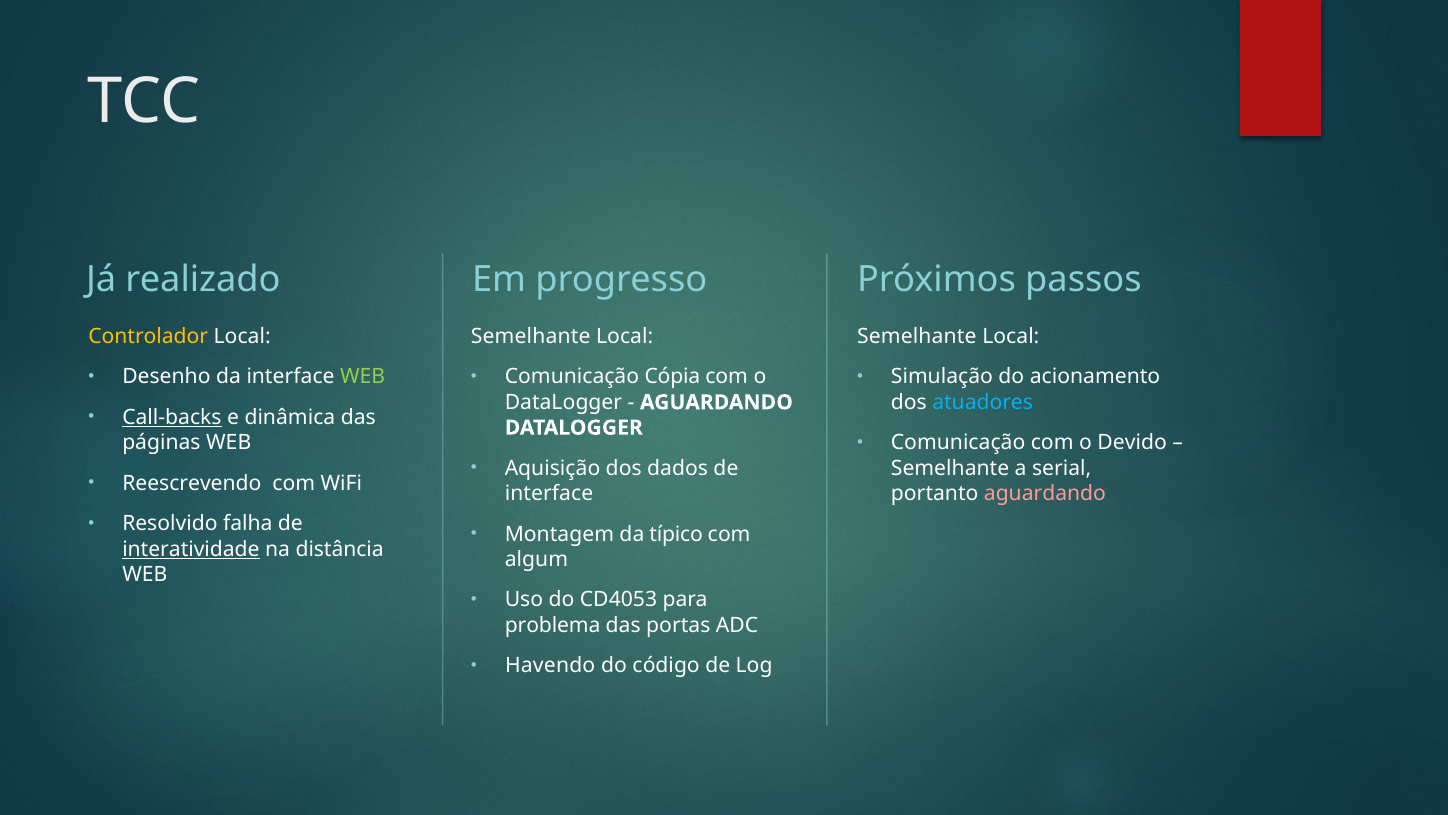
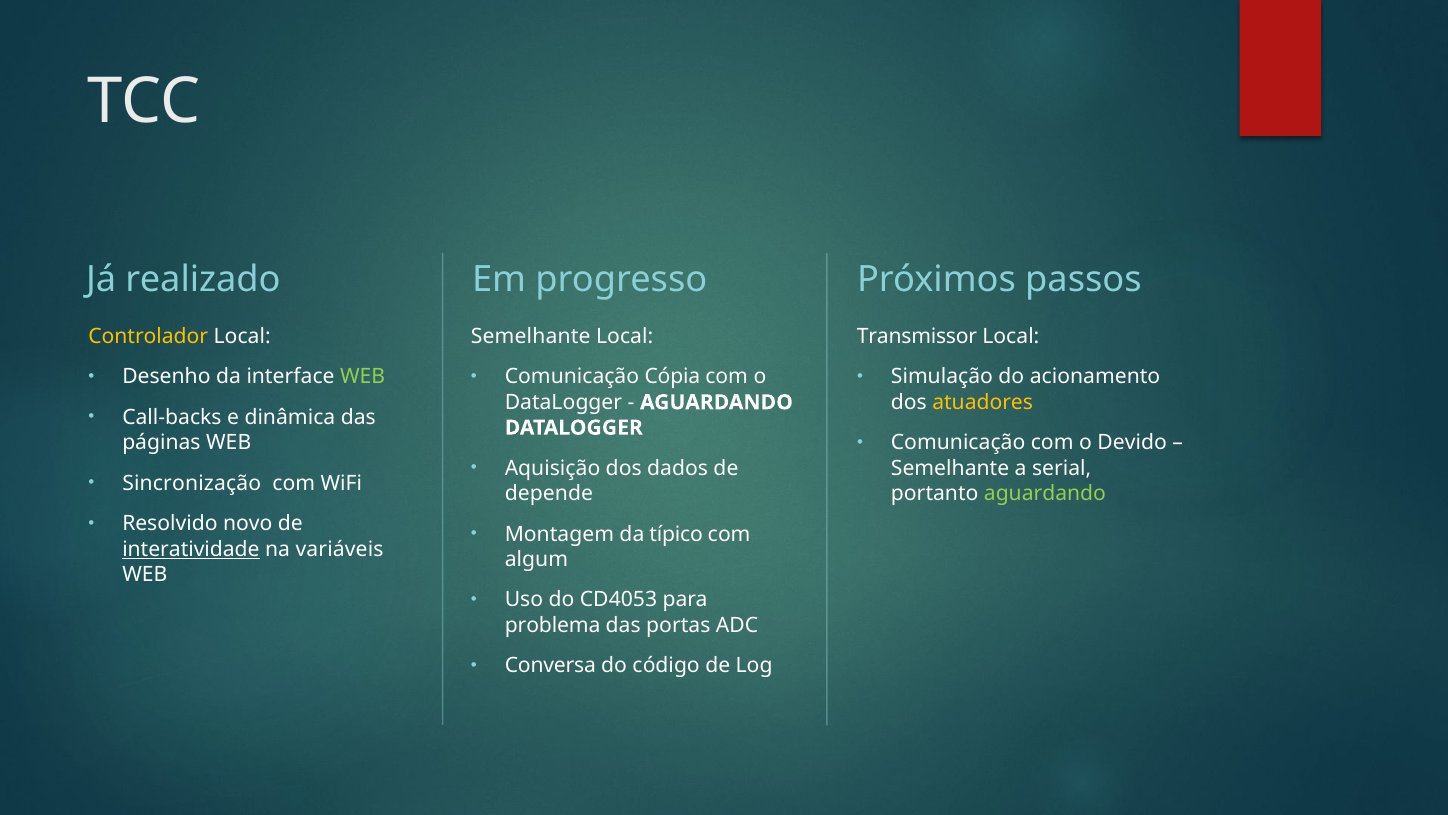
Semelhante: Semelhante -> Transmissor (917, 336)
atuadores colour: light blue -> yellow (983, 402)
Call-backs underline: present -> none (172, 417)
Reescrevendo: Reescrevendo -> Sincronização (192, 483)
interface: interface -> depende (549, 493)
aguardando colour: pink -> light green (1045, 493)
falha: falha -> novo (248, 523)
distância: distância -> variáveis (340, 549)
Havendo: Havendo -> Conversa (550, 665)
